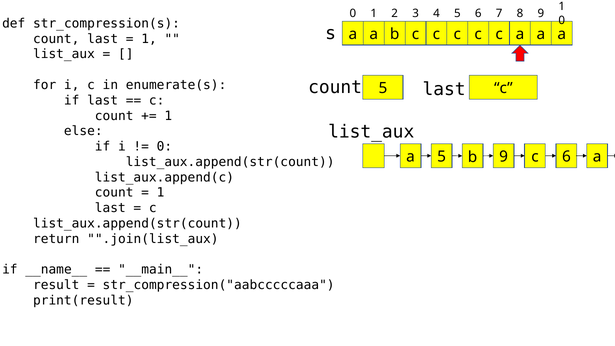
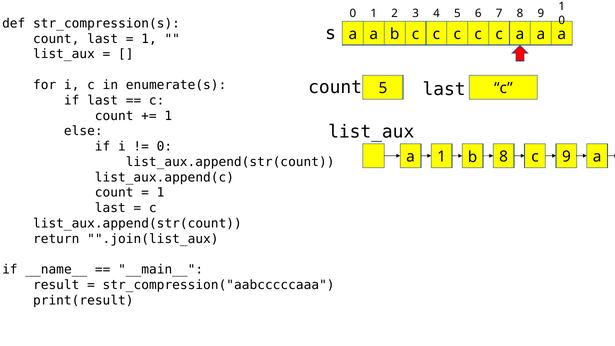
a 5: 5 -> 1 (442, 157)
b 9: 9 -> 8 (504, 157)
c 6: 6 -> 9 (566, 157)
